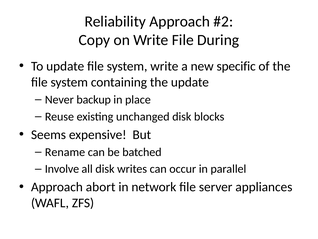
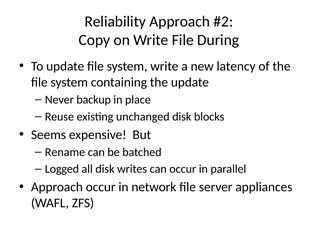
specific: specific -> latency (236, 66)
Involve: Involve -> Logged (62, 169)
Approach abort: abort -> occur (101, 187)
